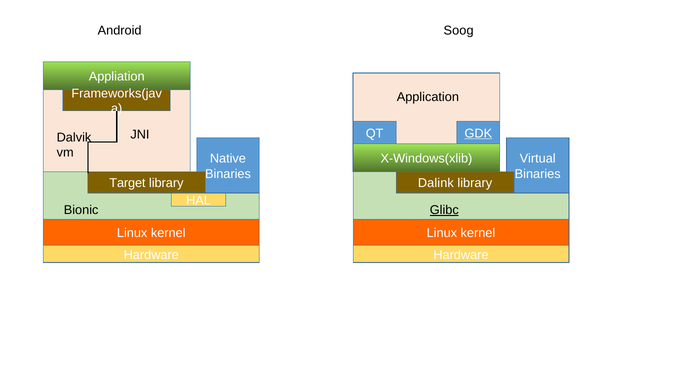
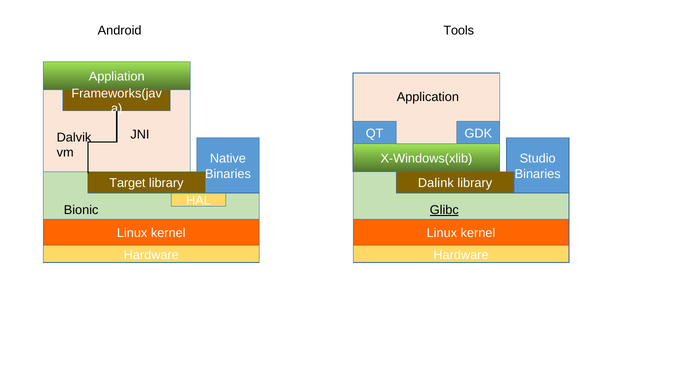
Soog: Soog -> Tools (459, 31)
GDK underline: present -> none (478, 133)
Virtual: Virtual -> Studio (538, 159)
